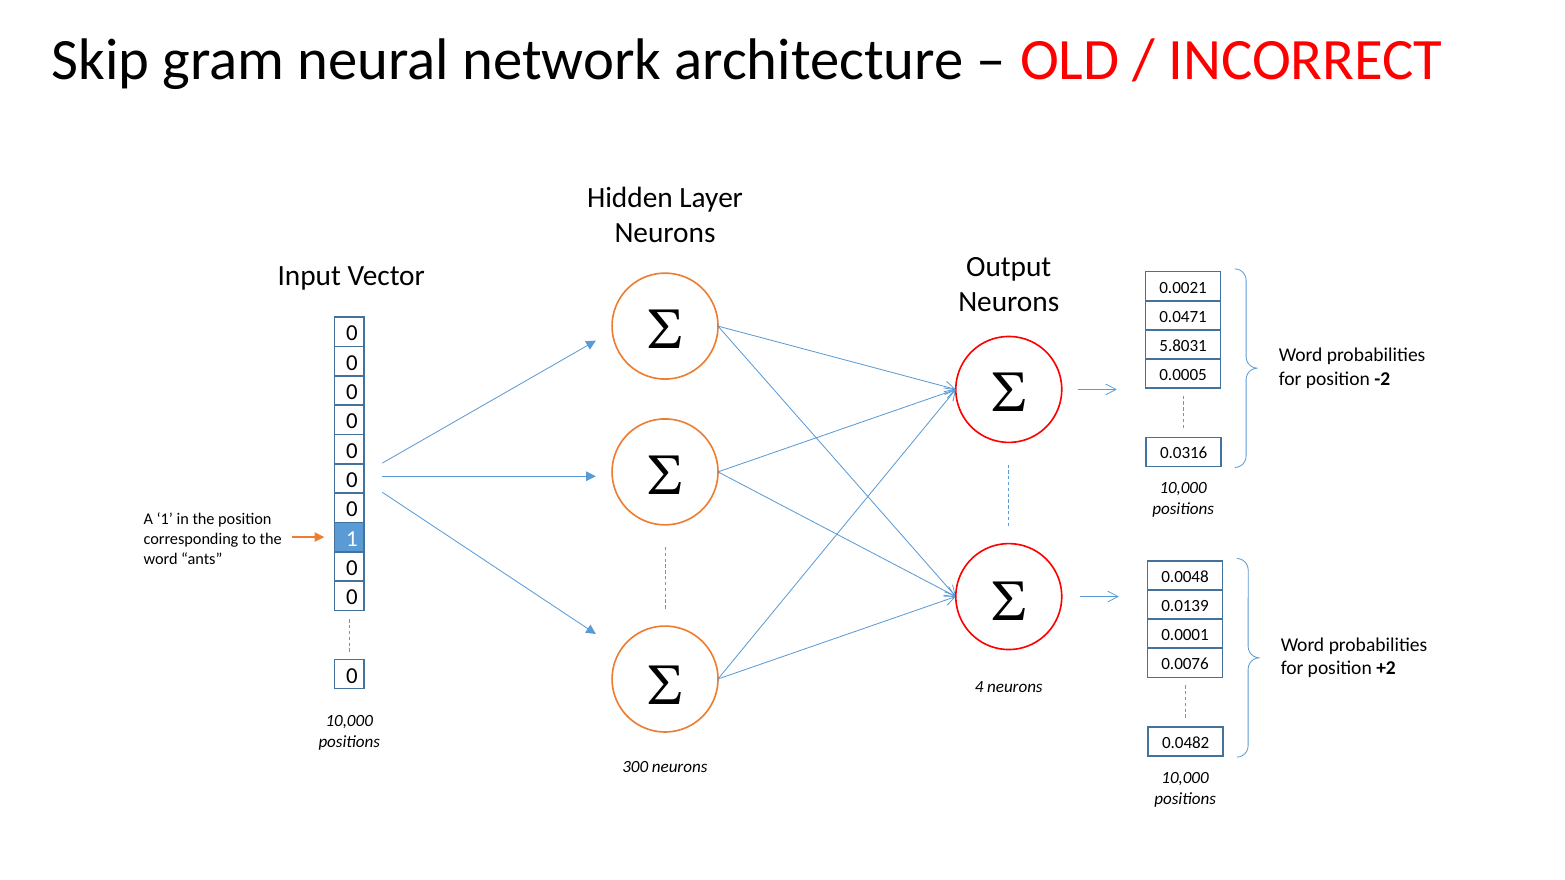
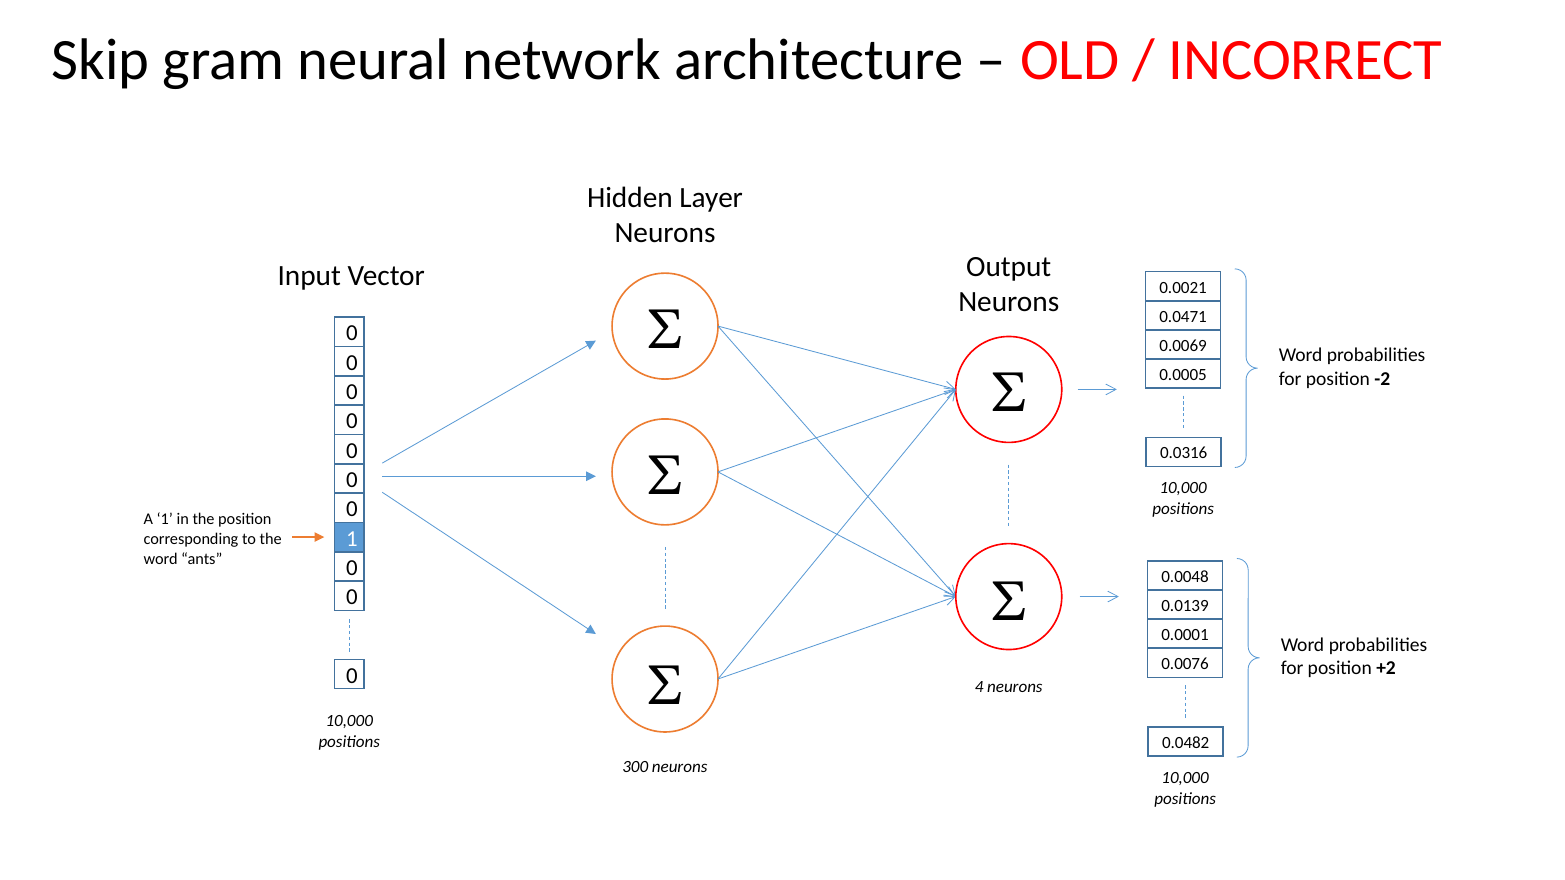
5.8031: 5.8031 -> 0.0069 (1183, 346)
